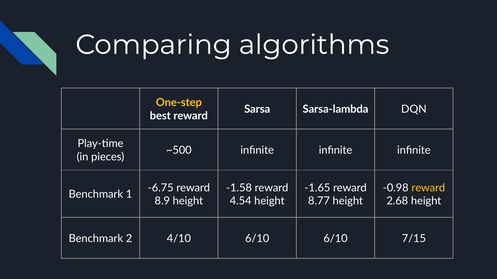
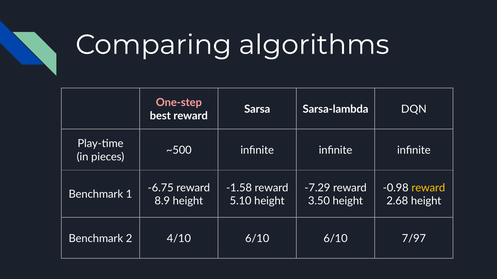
One-step colour: yellow -> pink (179, 103)
-1.65: -1.65 -> -7.29 (317, 188)
4.54: 4.54 -> 5.10 (241, 201)
8.77: 8.77 -> 3.50 (319, 201)
7/15: 7/15 -> 7/97 (414, 239)
